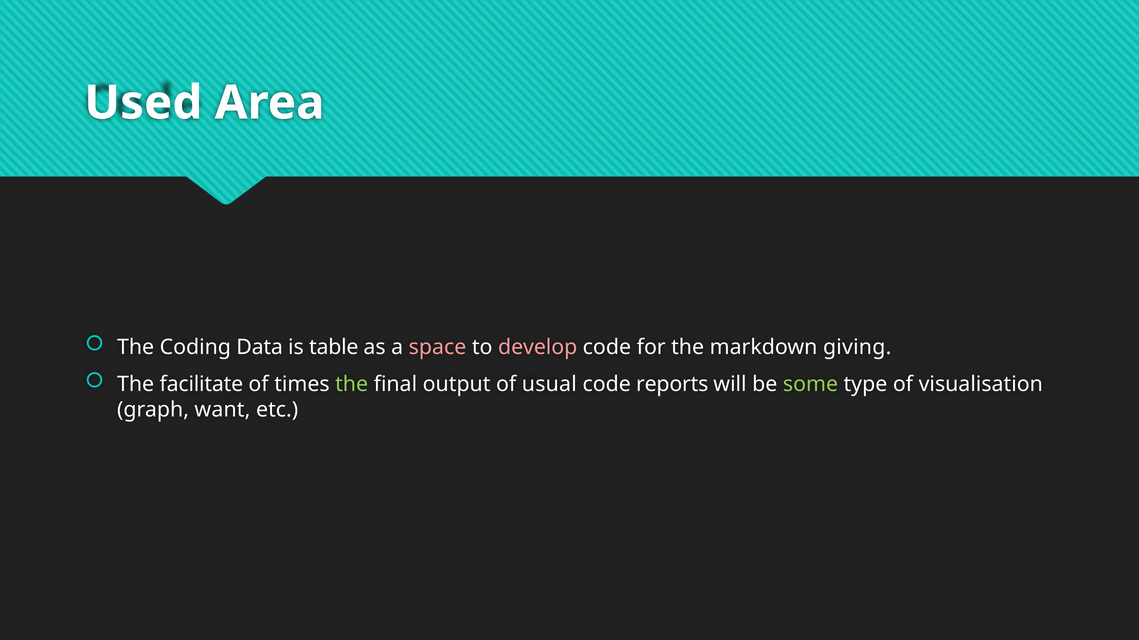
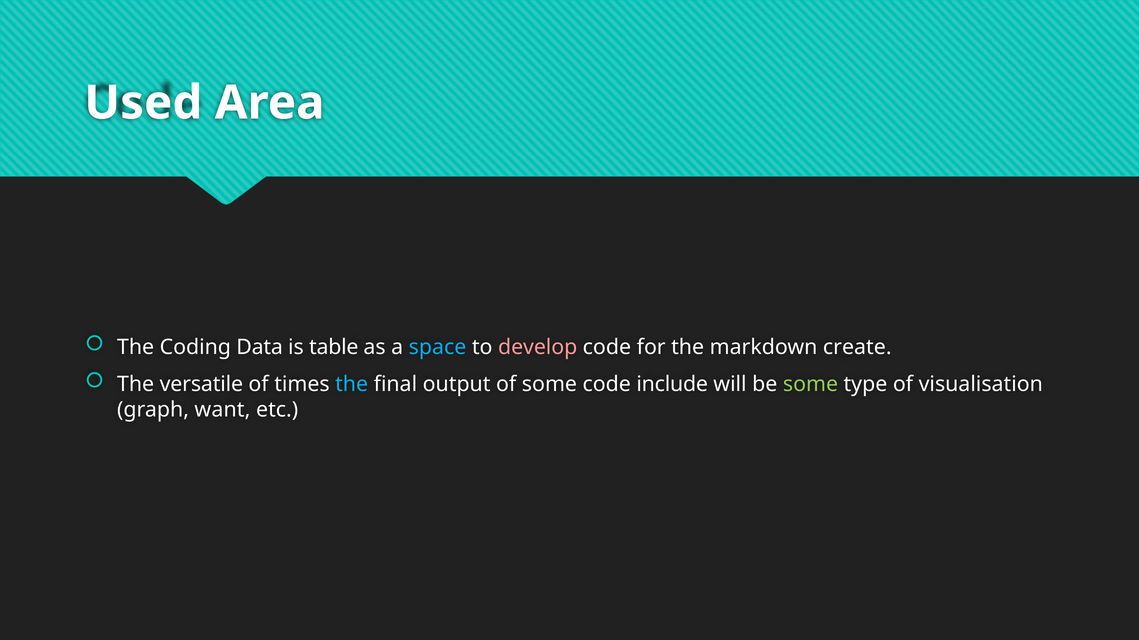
space colour: pink -> light blue (438, 348)
giving: giving -> create (857, 348)
facilitate: facilitate -> versatile (201, 385)
the colour: light green -> light blue (352, 385)
of usual: usual -> some (549, 385)
reports: reports -> include (672, 385)
